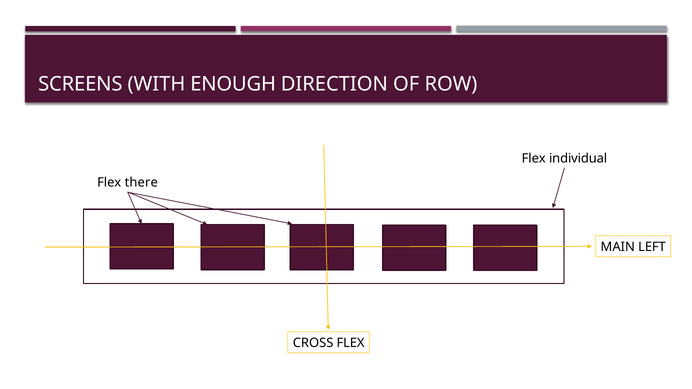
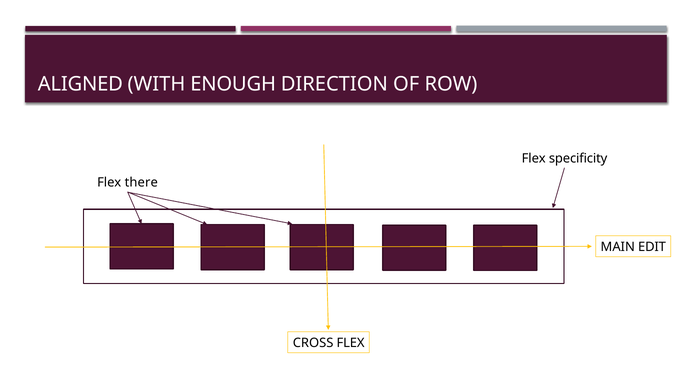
SCREENS: SCREENS -> ALIGNED (80, 84)
individual: individual -> specificity (578, 159)
LEFT: LEFT -> EDIT (652, 247)
